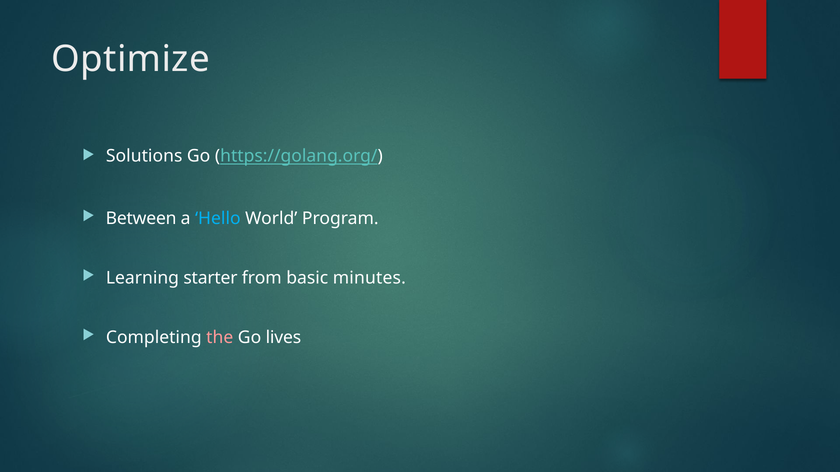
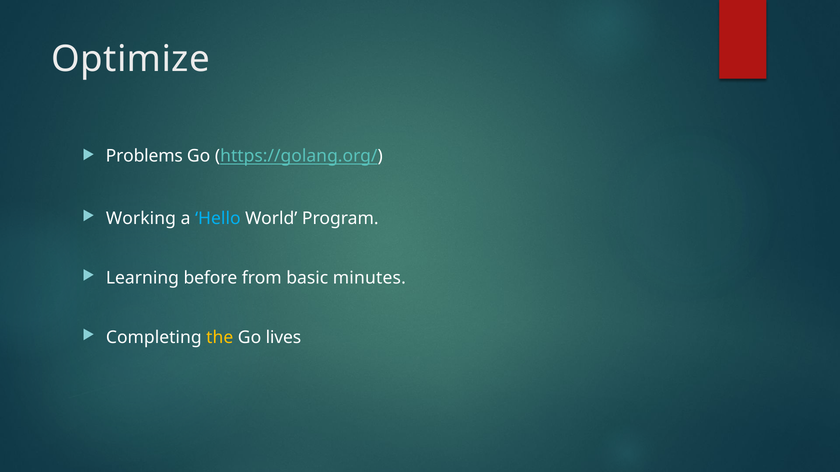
Solutions: Solutions -> Problems (144, 156)
Between: Between -> Working (141, 219)
starter: starter -> before (210, 278)
the colour: pink -> yellow (220, 338)
